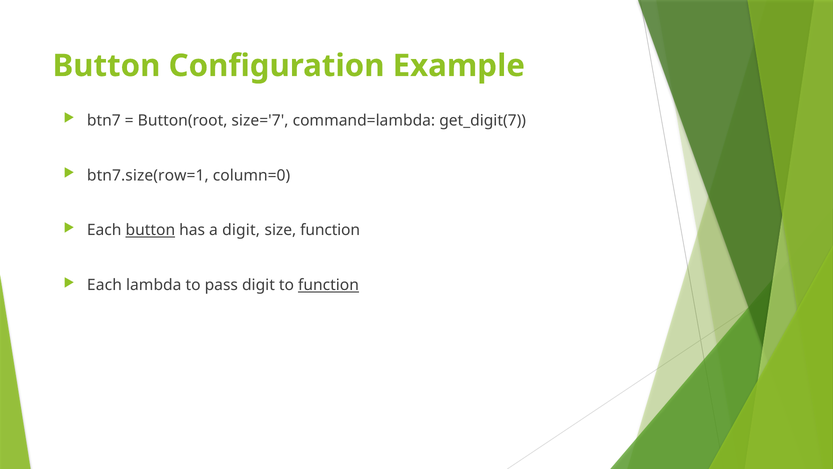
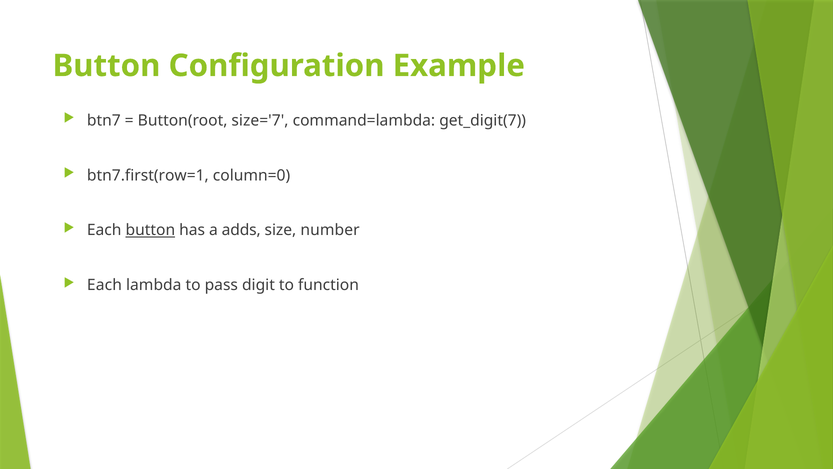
btn7.size(row=1: btn7.size(row=1 -> btn7.first(row=1 (148, 175)
a digit: digit -> adds (241, 230)
size function: function -> number (330, 230)
function underline: present -> none (329, 285)
